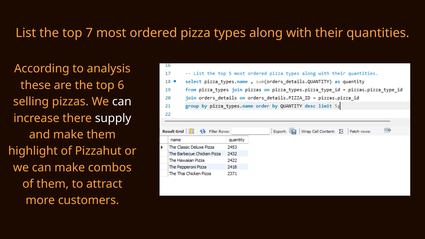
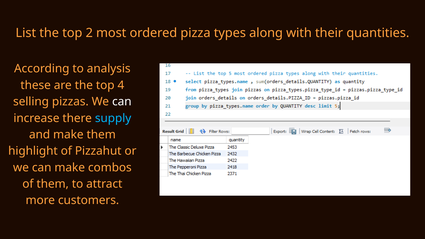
7: 7 -> 2 (89, 33)
6: 6 -> 4 (121, 85)
supply colour: white -> light blue (113, 118)
